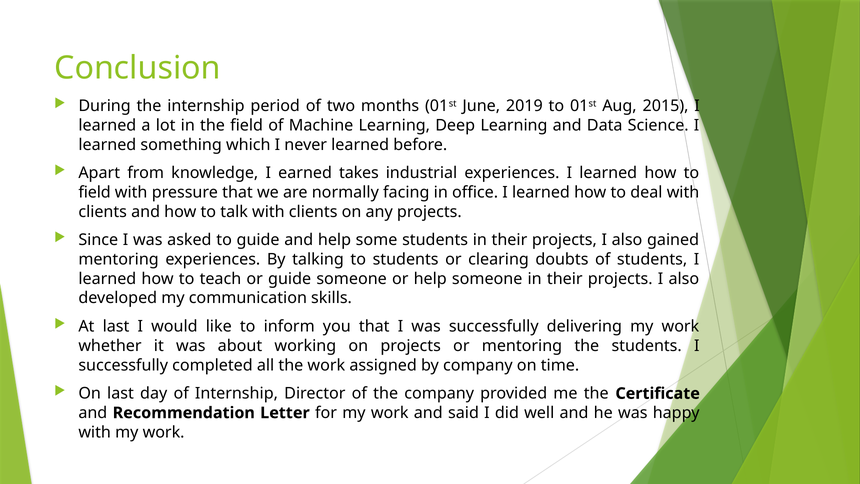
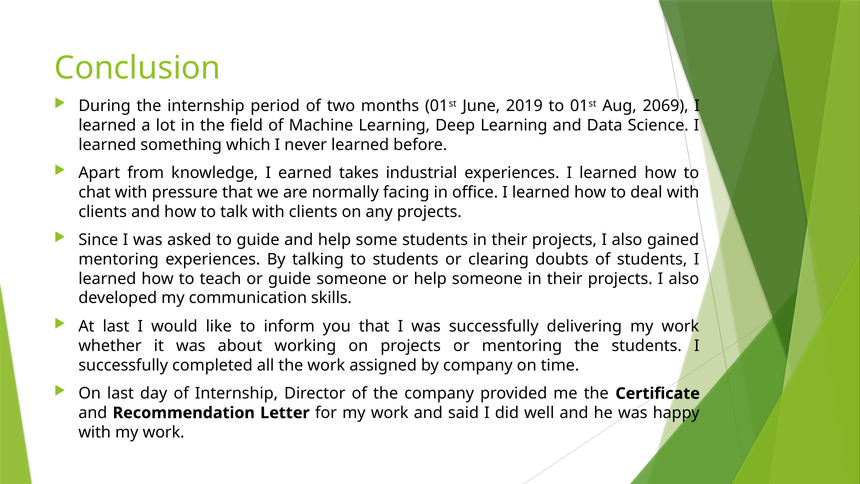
2015: 2015 -> 2069 (666, 106)
field: field -> chat (95, 192)
